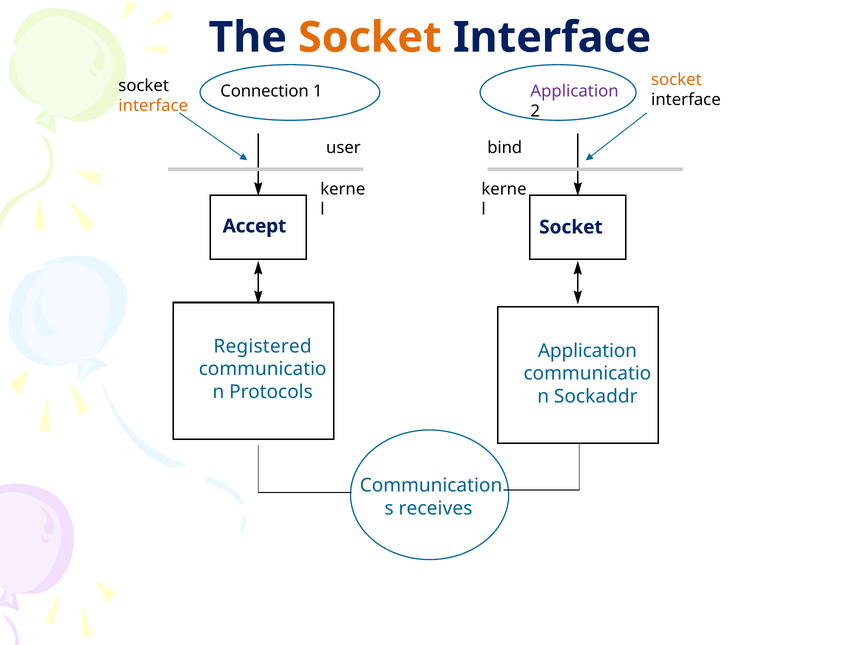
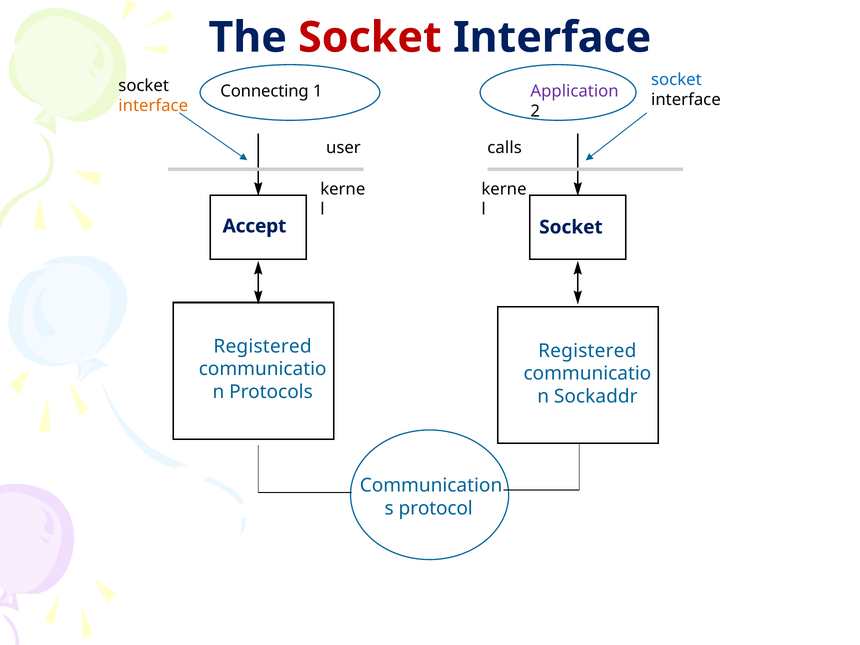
Socket colour: orange -> red (370, 38)
socket colour: orange -> blue (676, 80)
Connection: Connection -> Connecting (265, 91)
bind: bind -> calls (505, 148)
Application: Application -> Registered (587, 351)
receives: receives -> protocol (436, 508)
